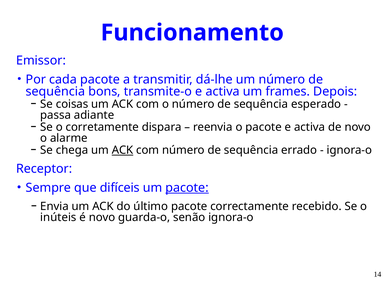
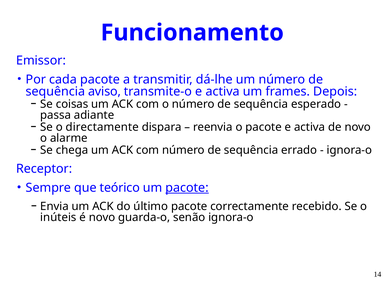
bons: bons -> aviso (105, 91)
corretamente: corretamente -> directamente (102, 127)
ACK underline: present -> none (123, 150)
difíceis: difíceis -> teórico (120, 187)
